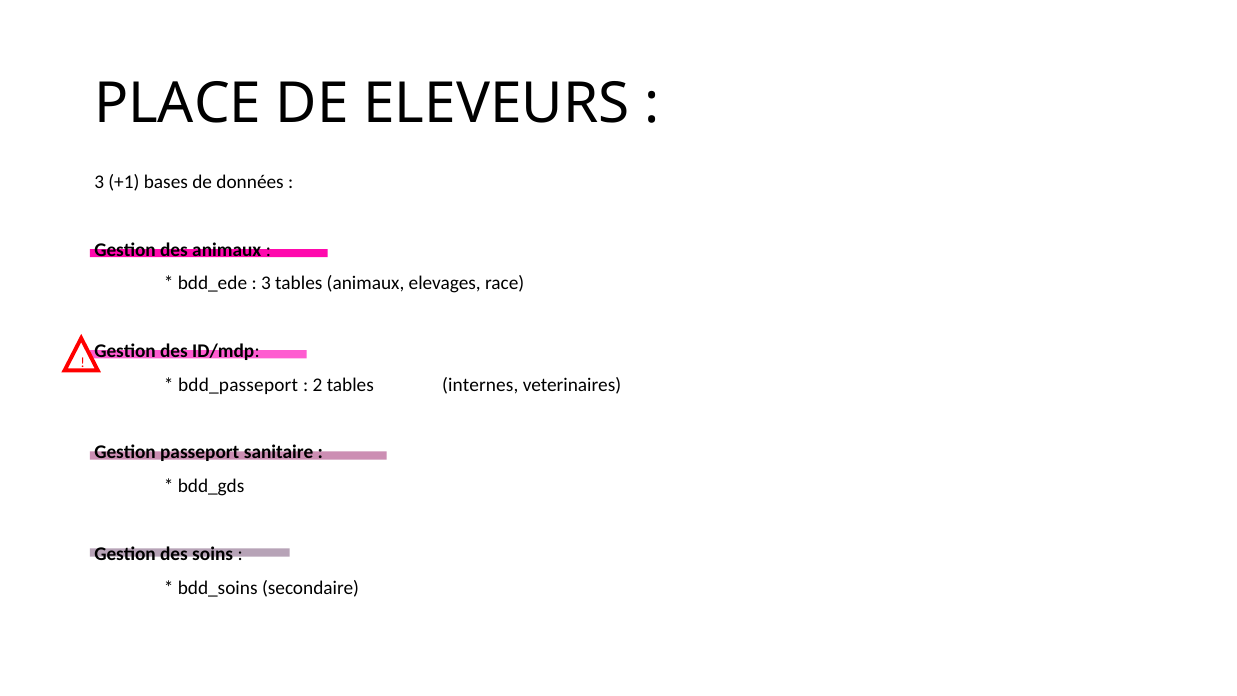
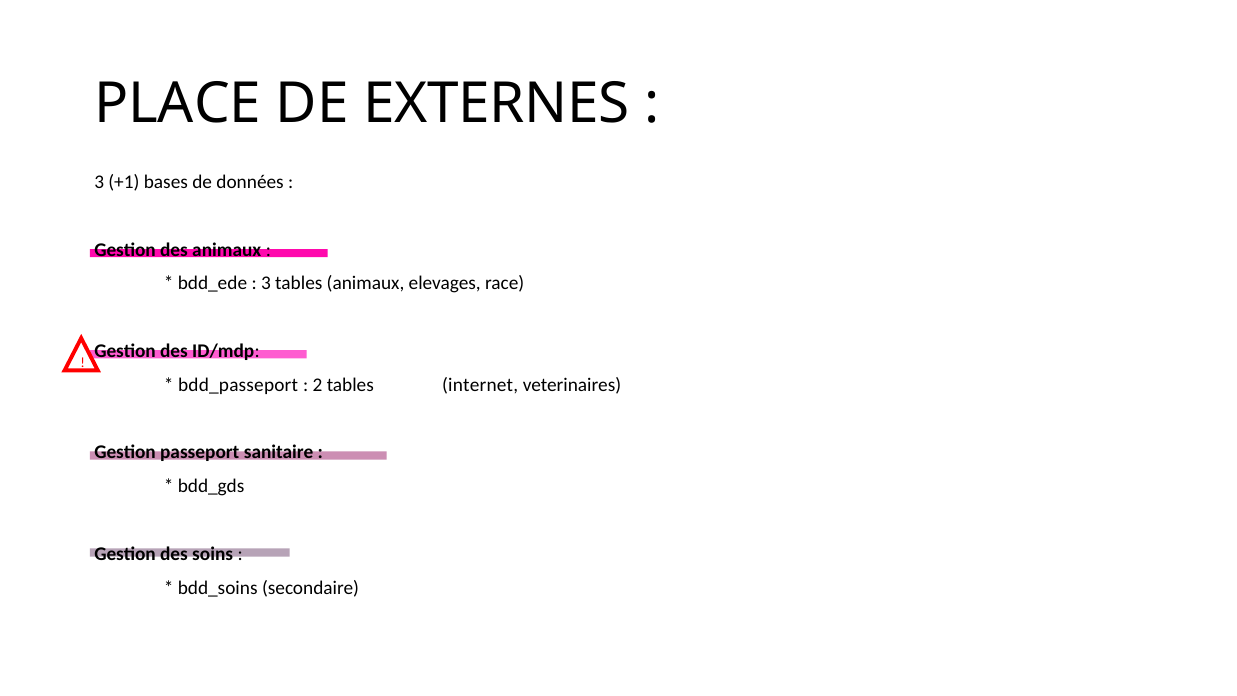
ELEVEURS: ELEVEURS -> EXTERNES (497, 104)
internes: internes -> internet (480, 385)
